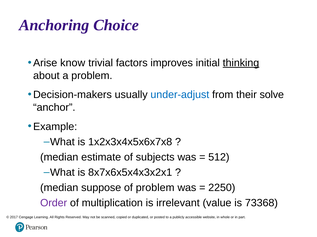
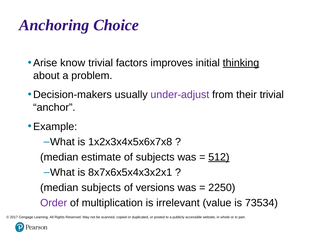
under-adjust colour: blue -> purple (180, 95)
their solve: solve -> trivial (272, 95)
512 underline: none -> present (219, 158)
median suppose: suppose -> subjects (101, 188)
of problem: problem -> versions (155, 188)
73368: 73368 -> 73534 (261, 204)
